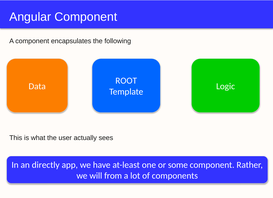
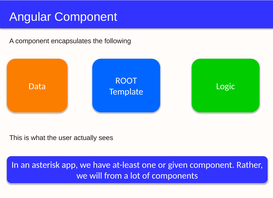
directly: directly -> asterisk (46, 165)
some: some -> given (178, 165)
